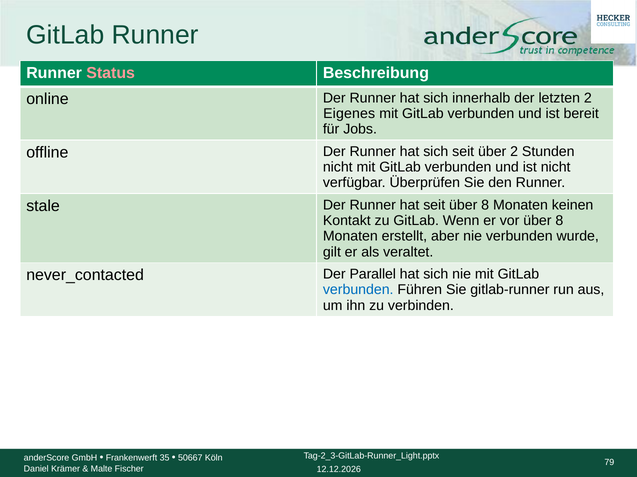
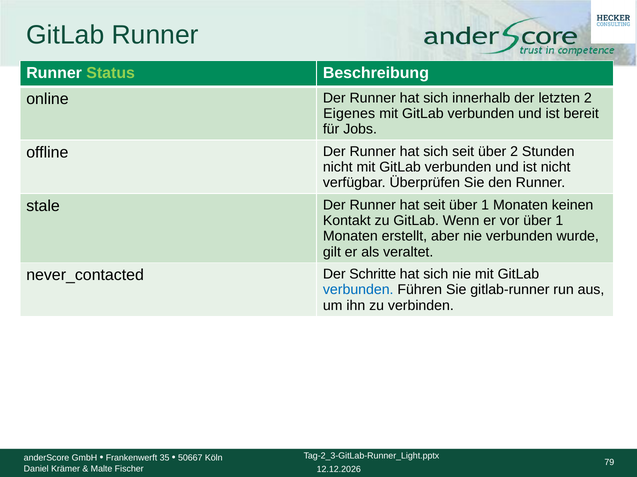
Status colour: pink -> light green (111, 73)
seit über 8: 8 -> 1 (485, 205)
vor über 8: 8 -> 1 (559, 221)
Parallel: Parallel -> Schritte (373, 274)
